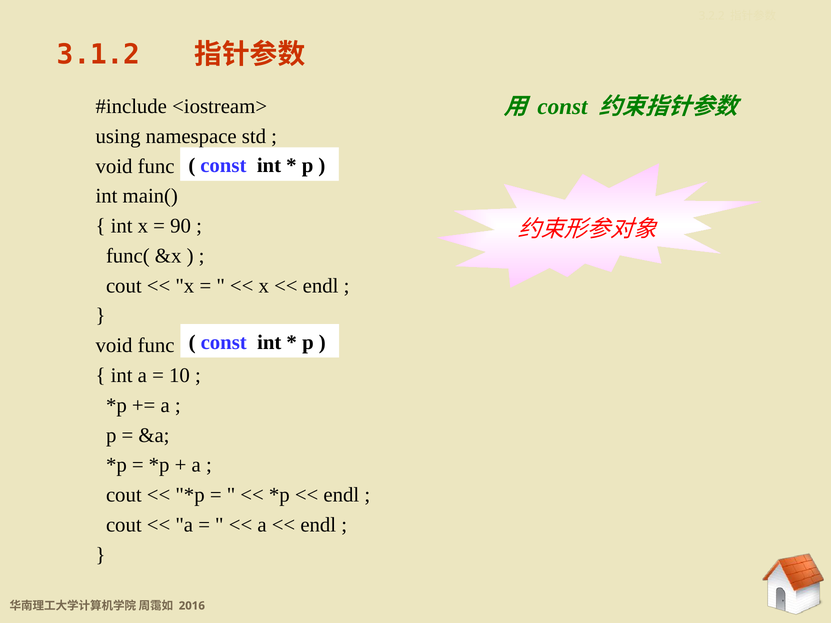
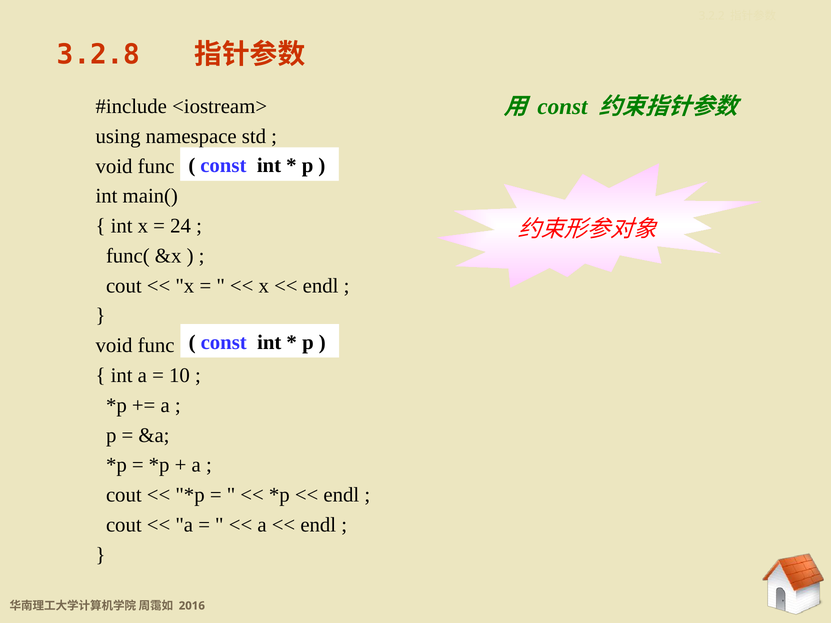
3.1.2: 3.1.2 -> 3.2.8 (99, 54)
90: 90 -> 24 (181, 226)
